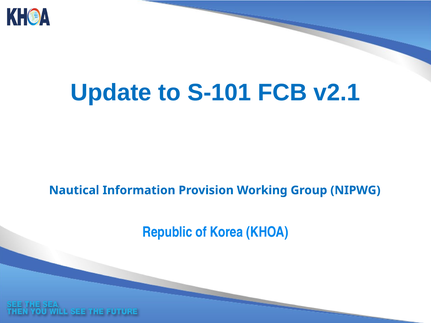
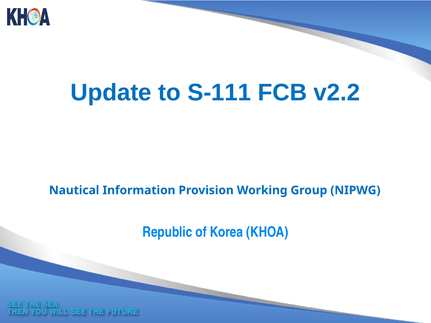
S-101: S-101 -> S-111 (219, 93)
v2.1: v2.1 -> v2.2 (337, 93)
